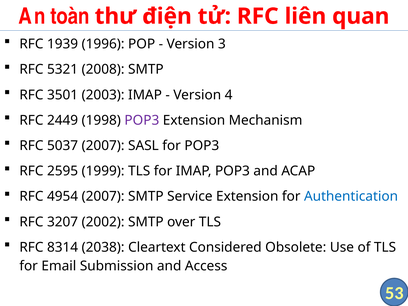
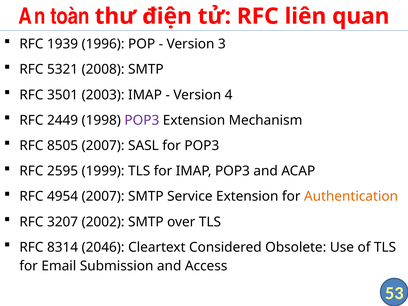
5037: 5037 -> 8505 (63, 146)
Authentication colour: blue -> orange (351, 197)
2038: 2038 -> 2046 (103, 247)
